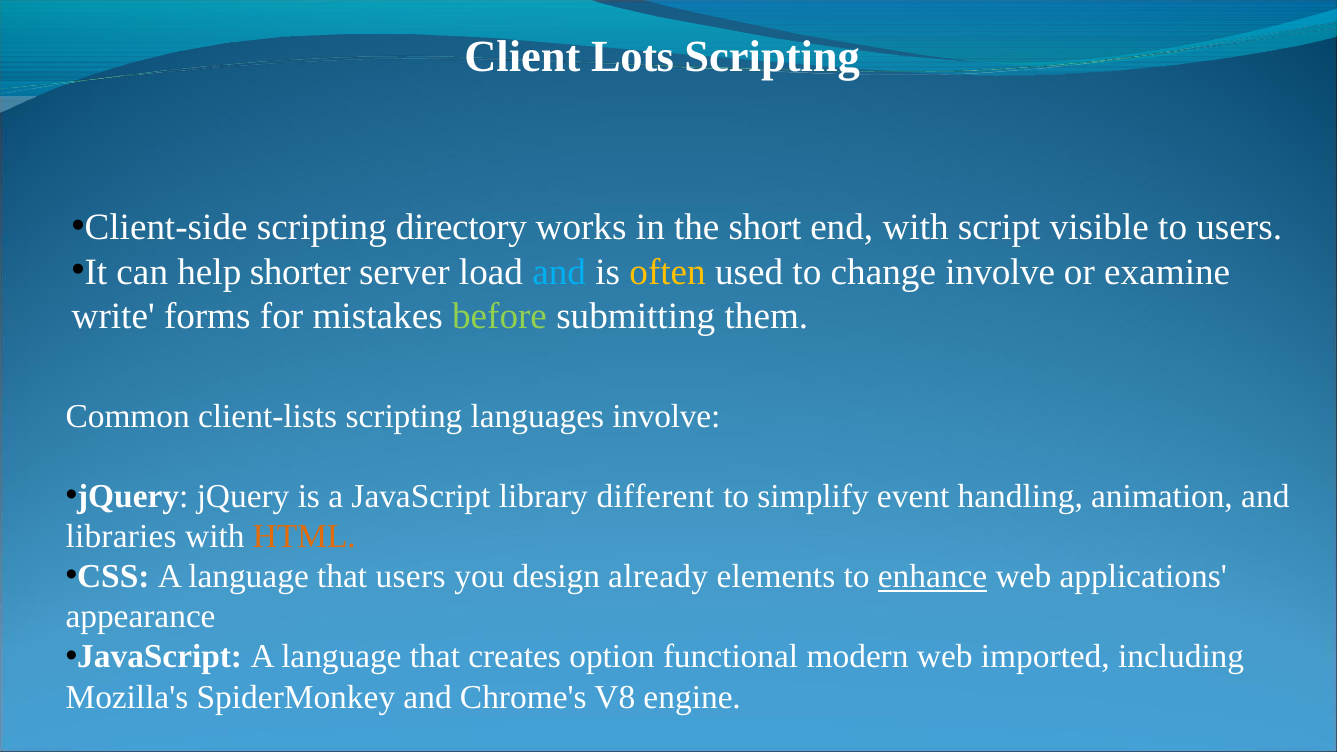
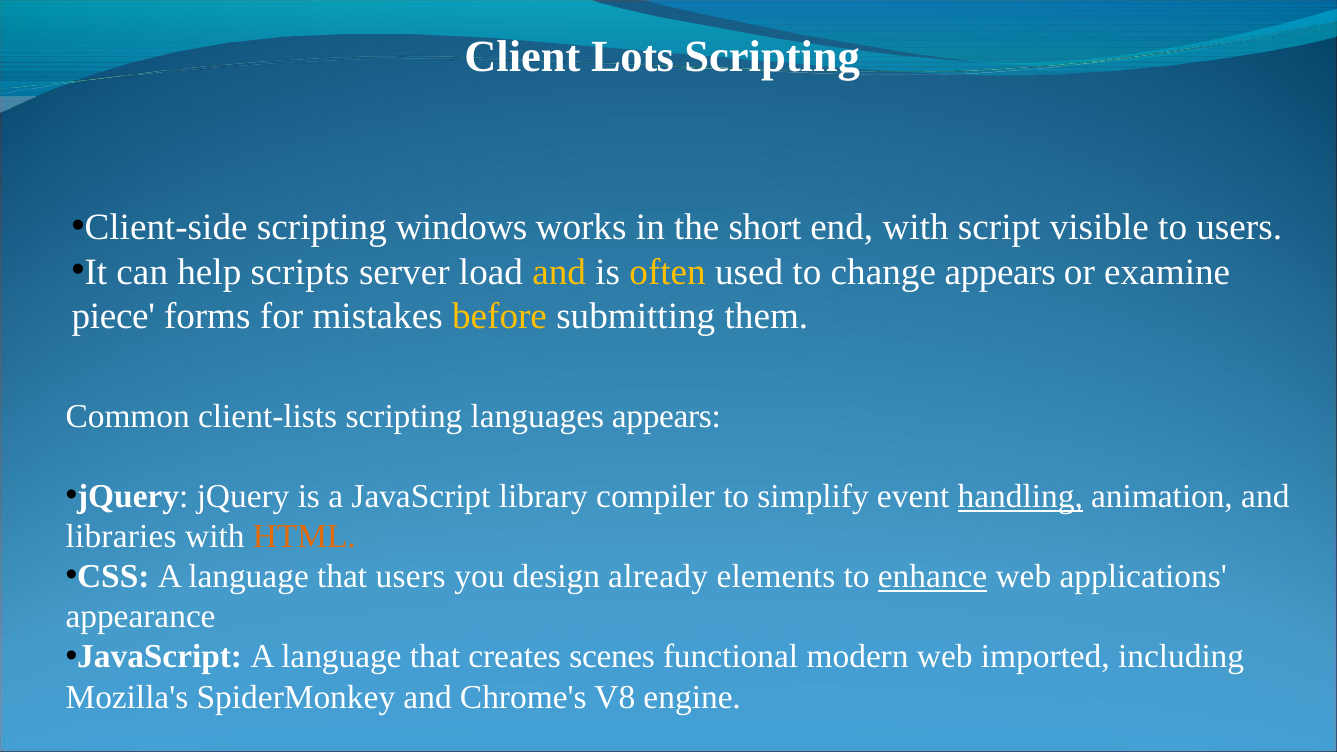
directory: directory -> windows (461, 227)
shorter: shorter -> scripts (300, 272)
and colour: light blue -> yellow (559, 272)
change involve: involve -> appears (1000, 272)
write: write -> piece (113, 316)
before colour: light green -> yellow (500, 316)
languages involve: involve -> appears (666, 416)
different: different -> compiler (656, 497)
handling underline: none -> present (1020, 497)
option: option -> scenes (612, 657)
